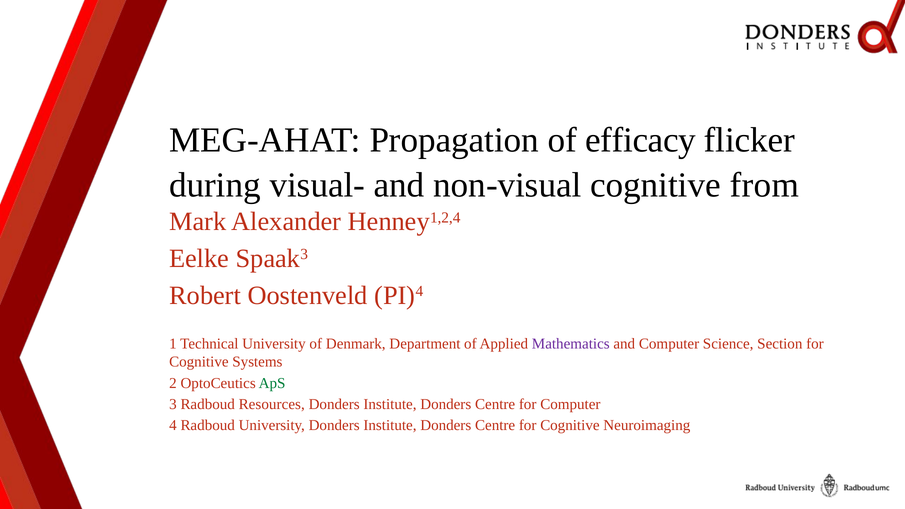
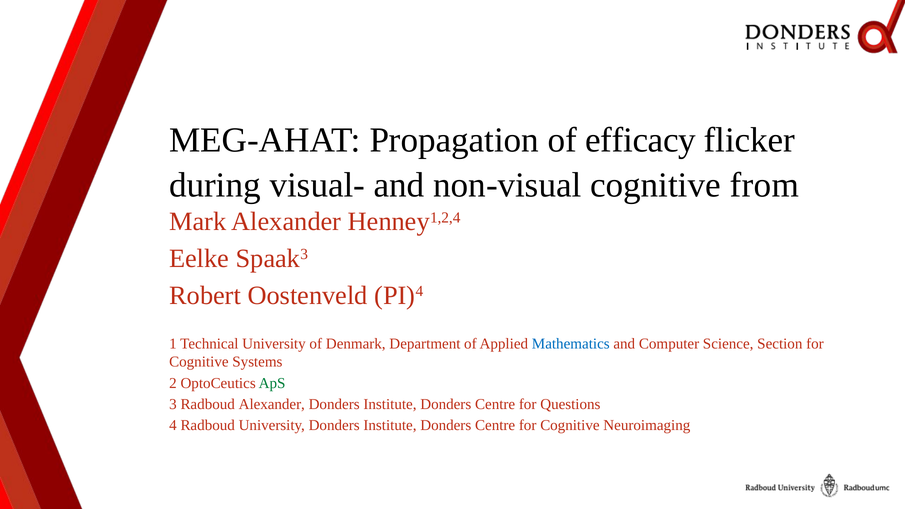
Mathematics colour: purple -> blue (571, 344)
Radboud Resources: Resources -> Alexander (272, 404)
for Computer: Computer -> Questions (570, 404)
